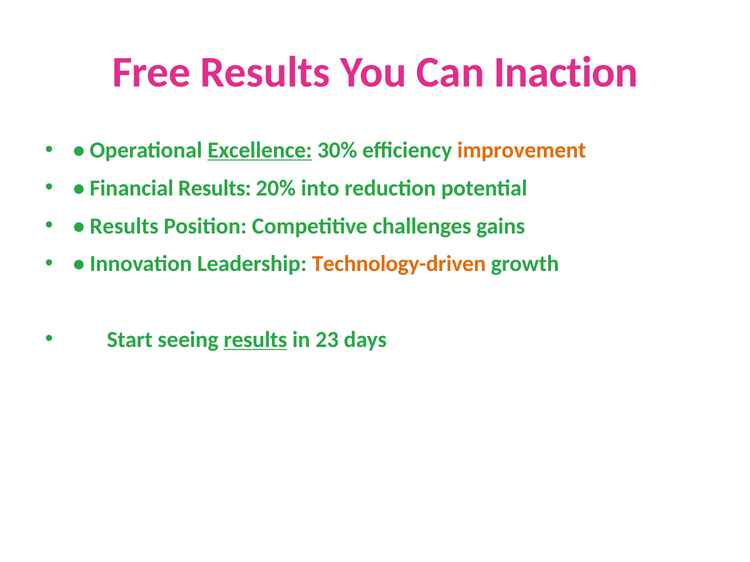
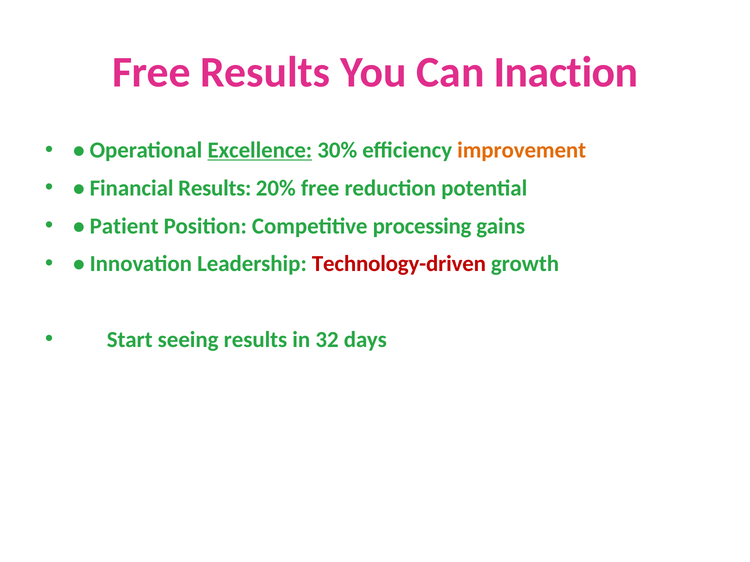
20% into: into -> free (320, 188)
Results: Results -> Patient (124, 226)
challenges: challenges -> processing (422, 226)
Technology-driven colour: orange -> red (399, 264)
results underline: present -> none (255, 340)
23: 23 -> 32 (327, 340)
